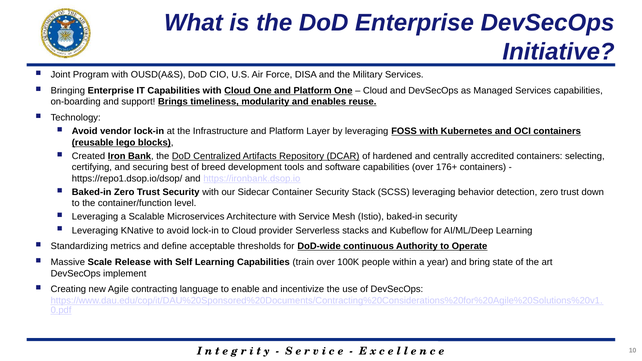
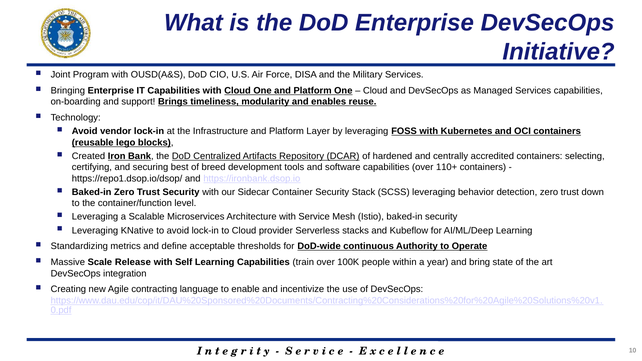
176+: 176+ -> 110+ (447, 167)
implement: implement -> integration (125, 274)
